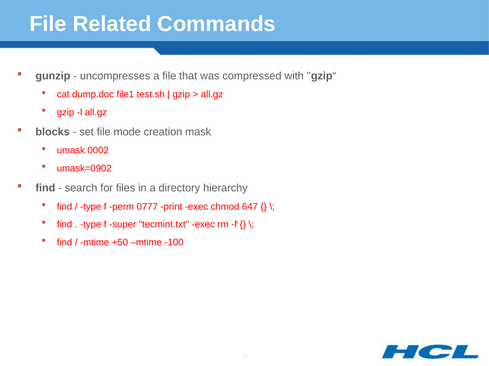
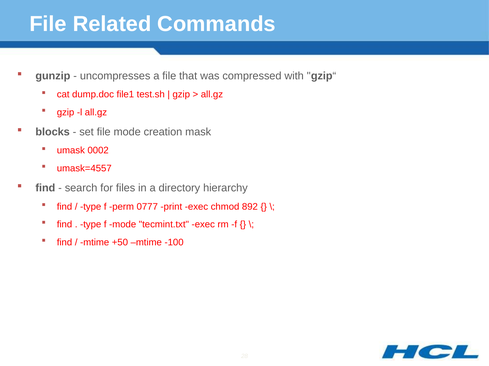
umask=0902: umask=0902 -> umask=4557 (84, 169)
647: 647 -> 892 (250, 207)
f super: super -> mode (123, 225)
